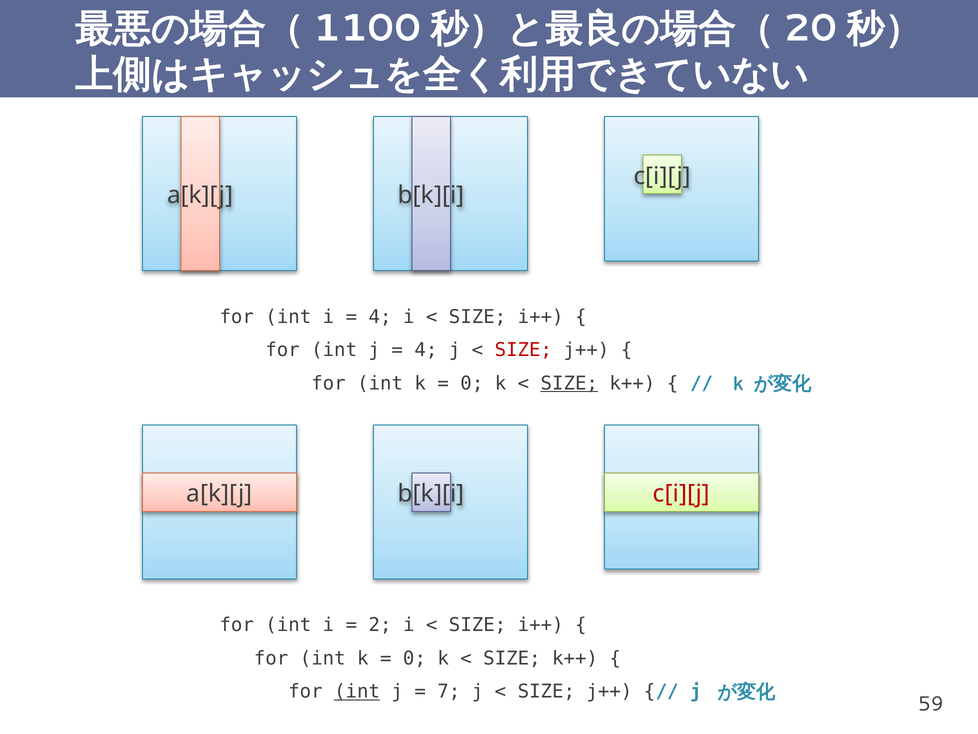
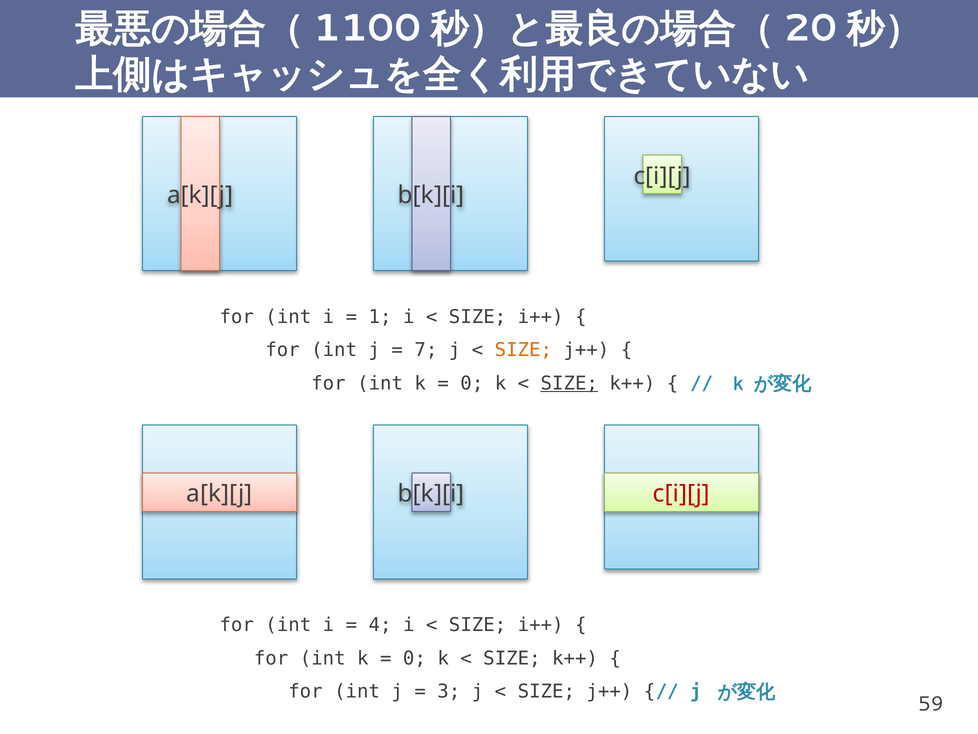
4: 4 -> 1 (380, 317)
4: 4 -> 7 (426, 350)
SIZE colour: red -> orange (523, 350)
2: 2 -> 4 (380, 625)
int underline: present -> none (357, 691)
7: 7 -> 3 (449, 691)
